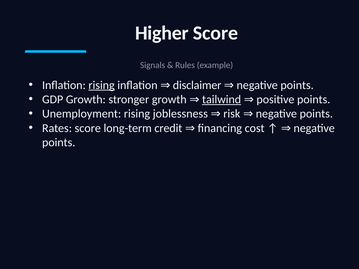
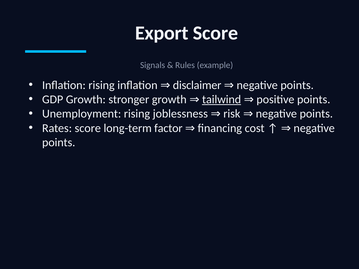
Higher: Higher -> Export (162, 33)
rising underline: present -> none (102, 85)
credit: credit -> factor (168, 128)
